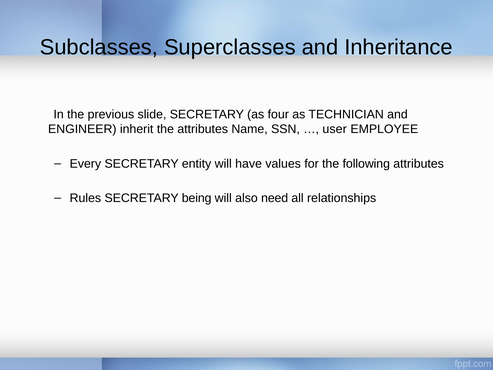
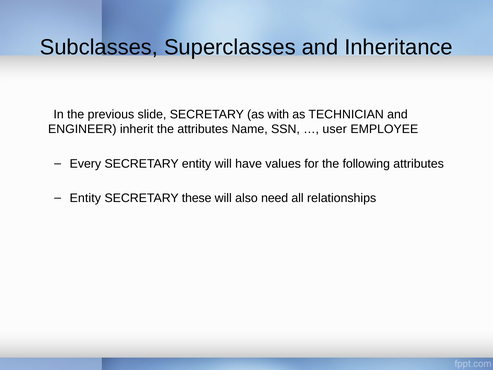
four: four -> with (278, 114)
Rules: Rules -> Entity (85, 198)
being: being -> these (197, 198)
